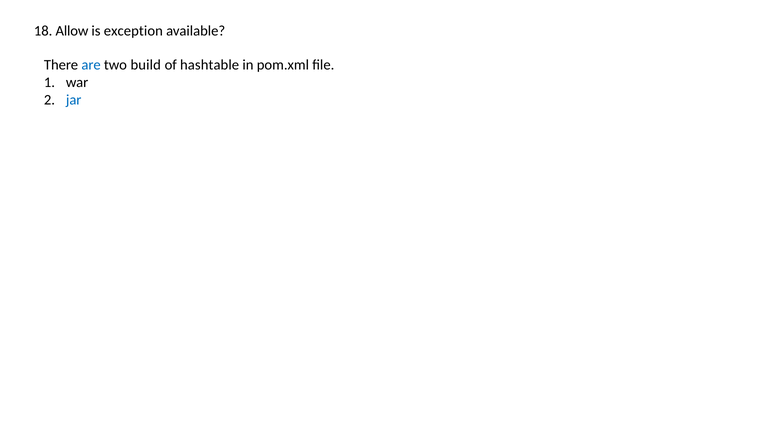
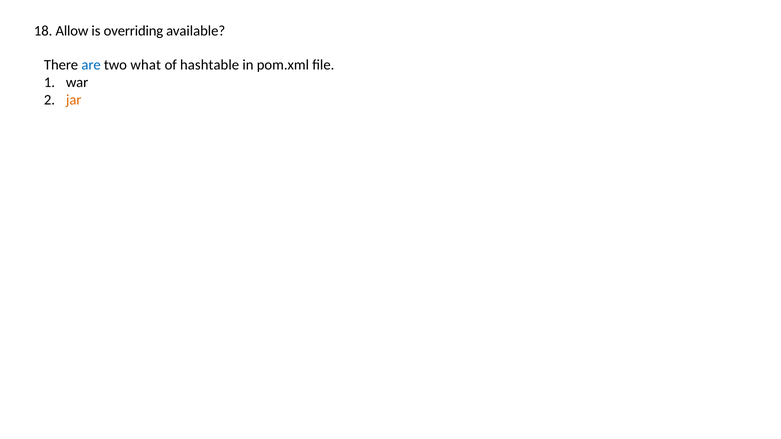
exception: exception -> overriding (133, 31)
build: build -> what (146, 65)
jar colour: blue -> orange (74, 100)
